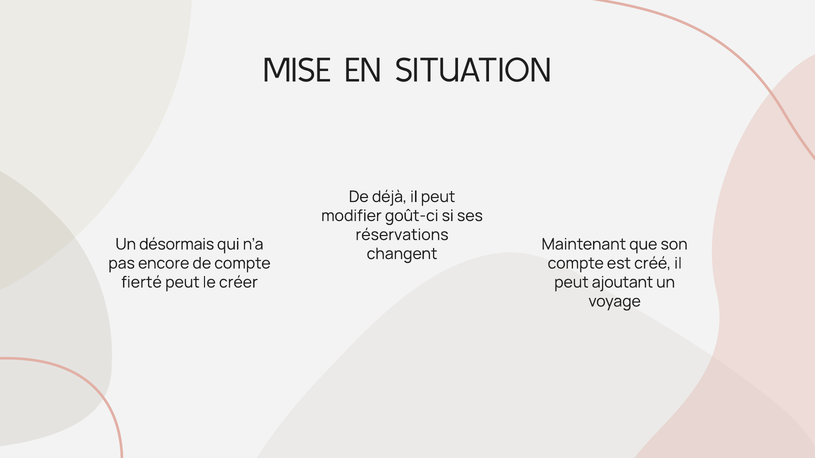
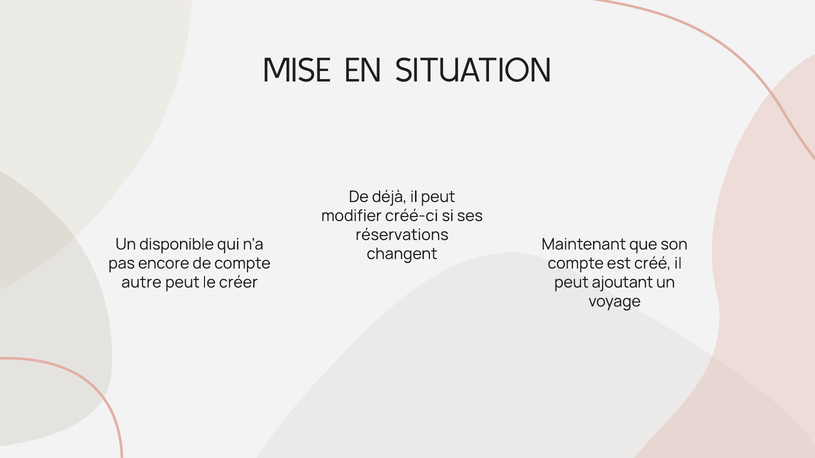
goût-ci: goût-ci -> créé-ci (412, 216)
désormais: désormais -> disponible (177, 245)
fierté: fierté -> autre (141, 283)
